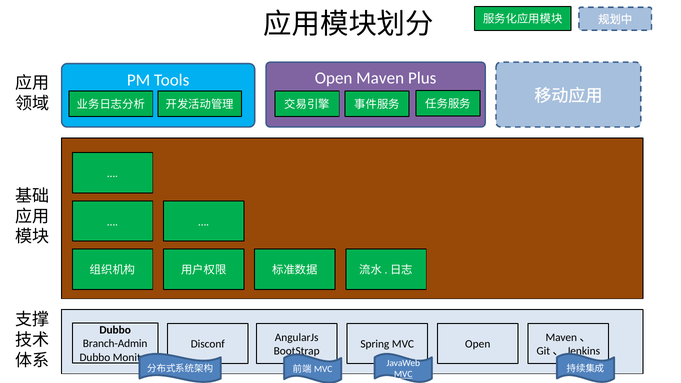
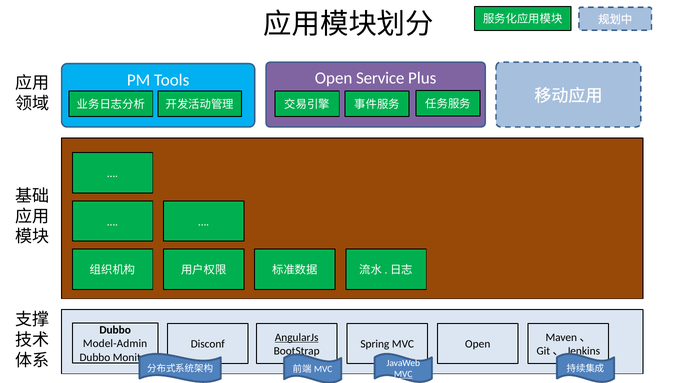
Maven: Maven -> Service (380, 78)
AngularJs underline: none -> present (297, 337)
Branch-Admin: Branch-Admin -> Model-Admin (115, 344)
